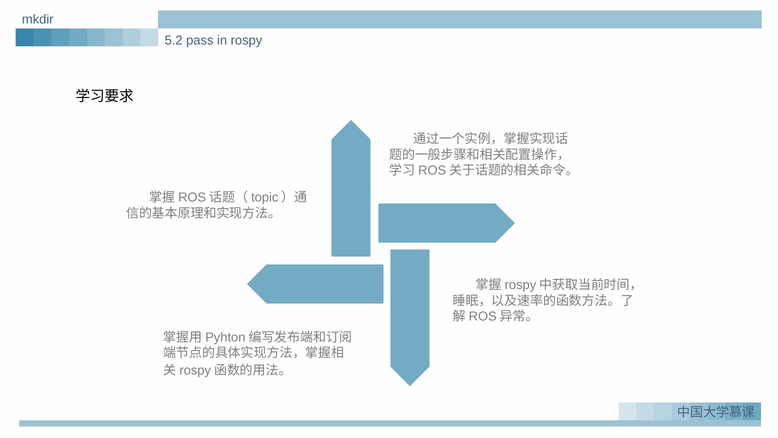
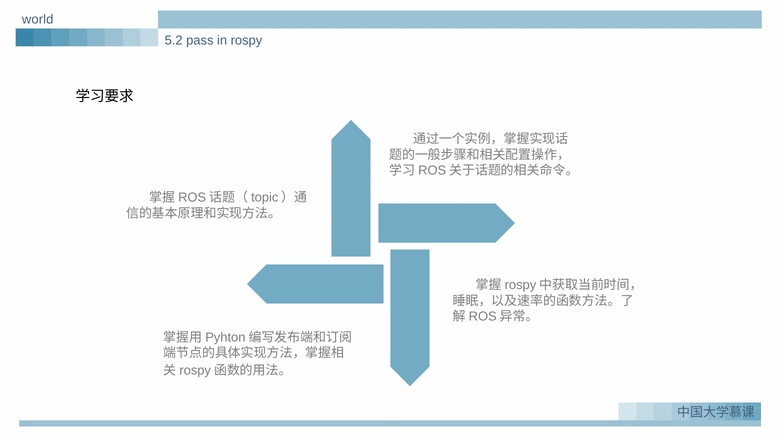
mkdir: mkdir -> world (38, 19)
